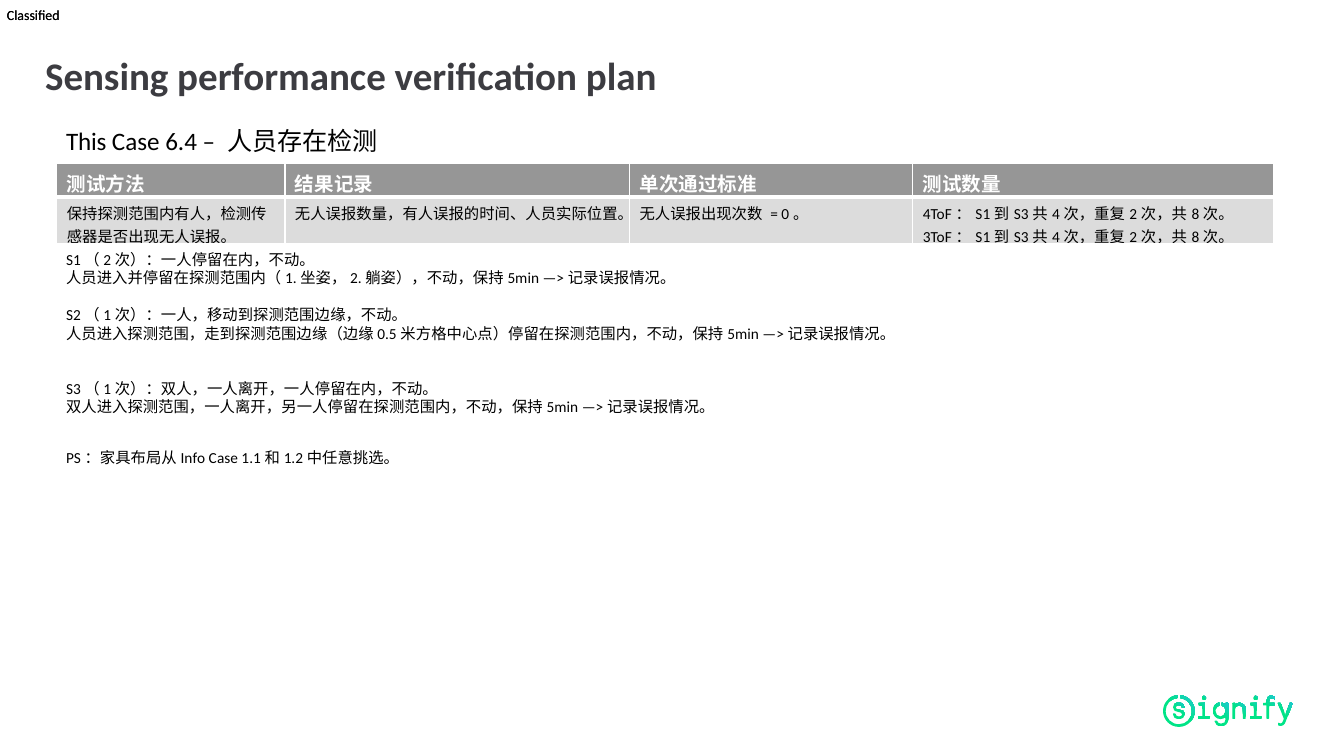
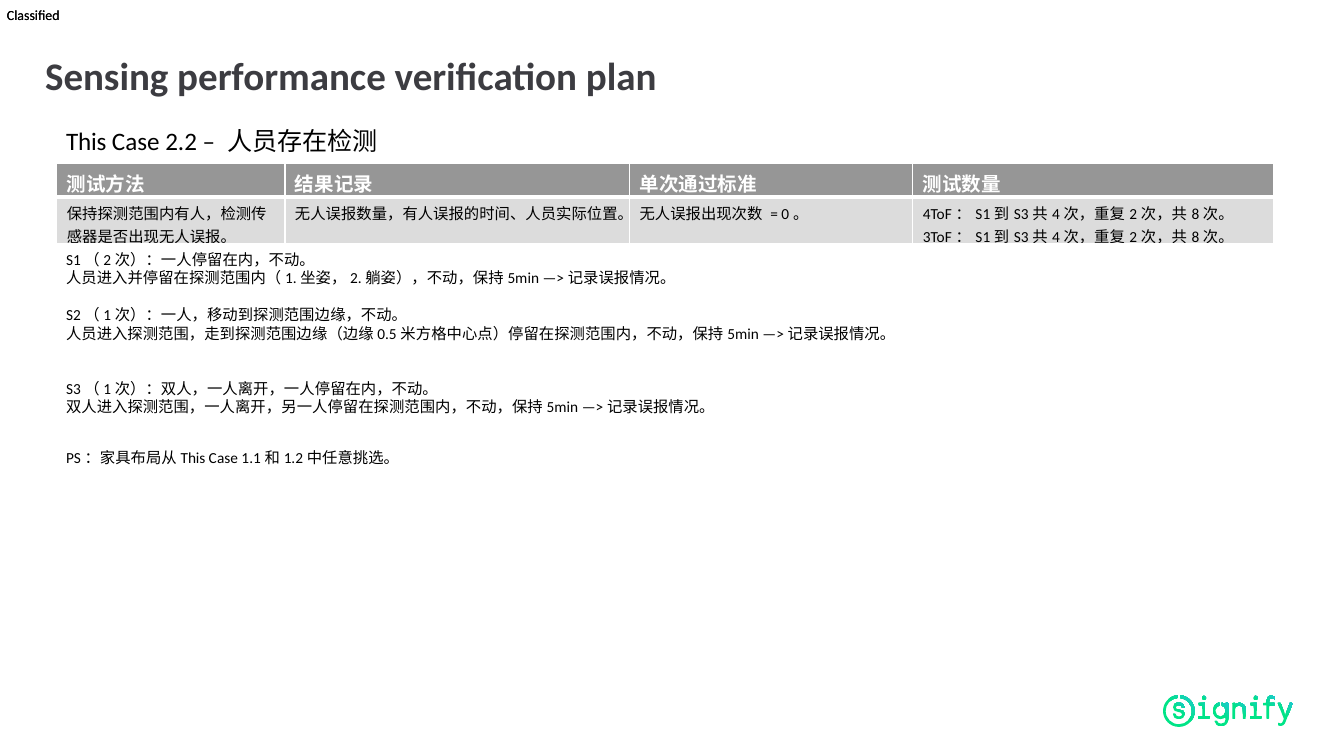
6.4: 6.4 -> 2.2 (181, 142)
Info: Info -> This (193, 458)
